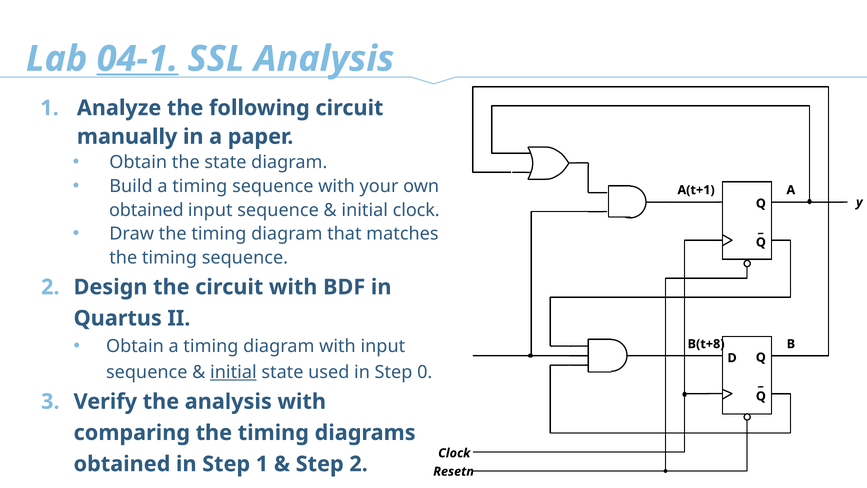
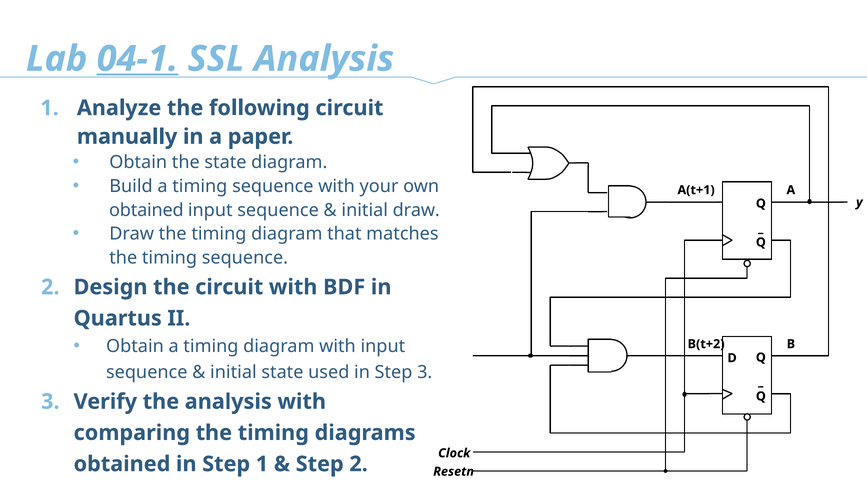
initial clock: clock -> draw (416, 210)
B(t+8: B(t+8 -> B(t+2 (706, 344)
initial underline: present -> none (233, 372)
Step 0: 0 -> 3 (425, 372)
